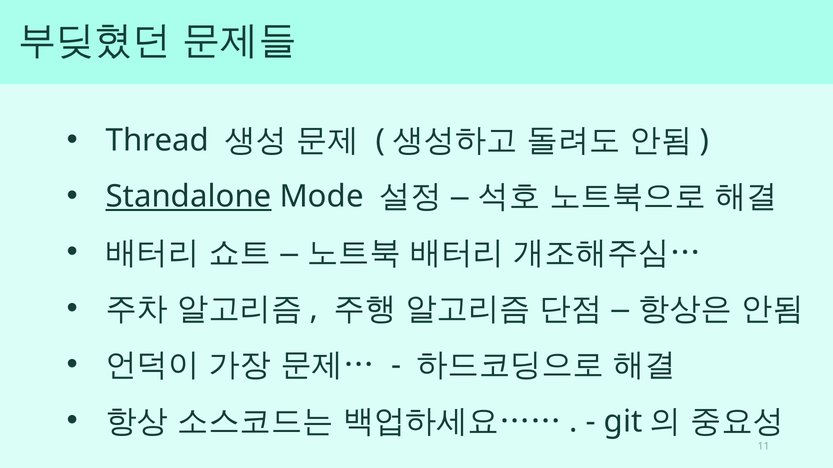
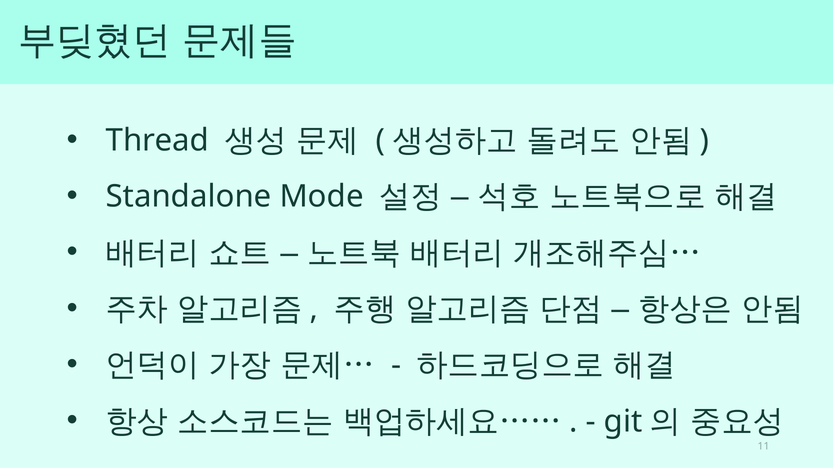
Standalone underline: present -> none (189, 197)
